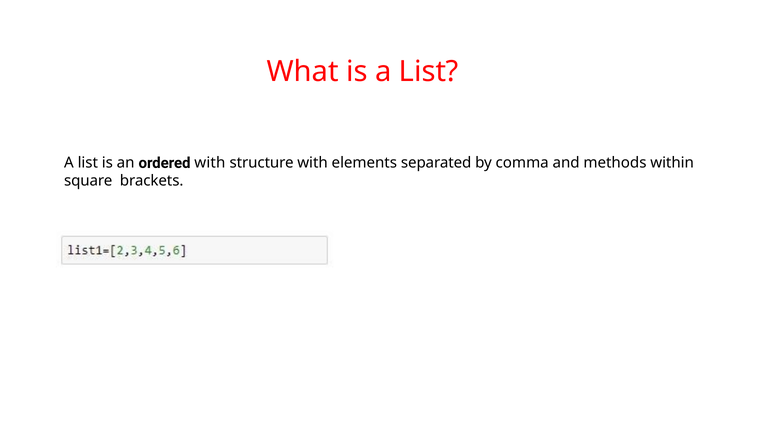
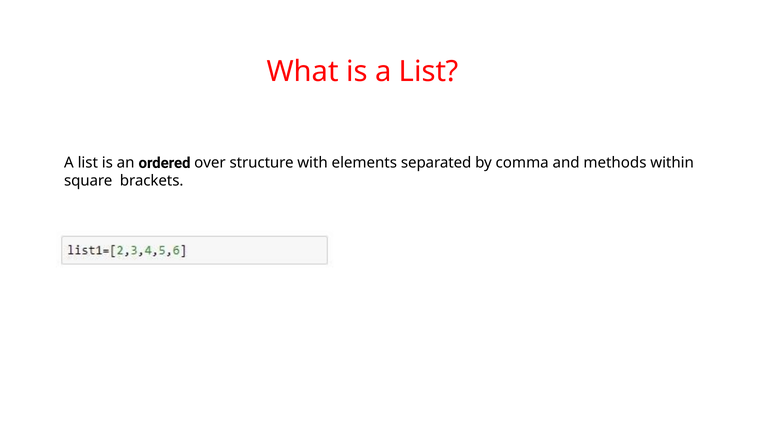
ordered with: with -> over (210, 163)
